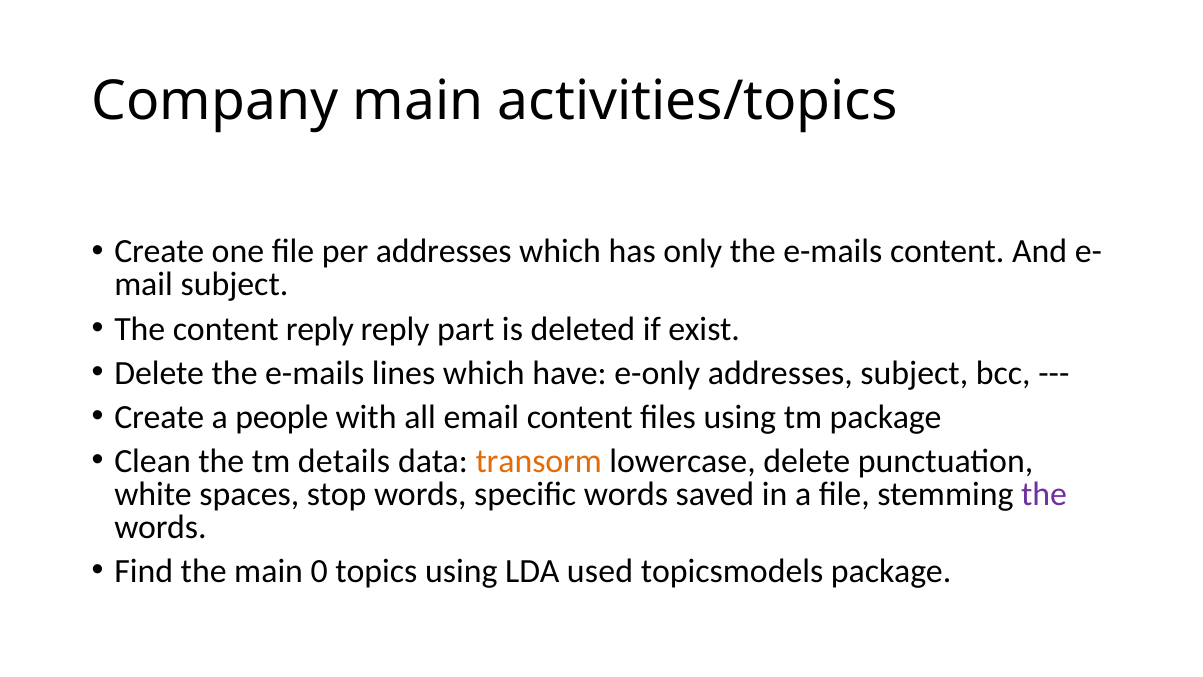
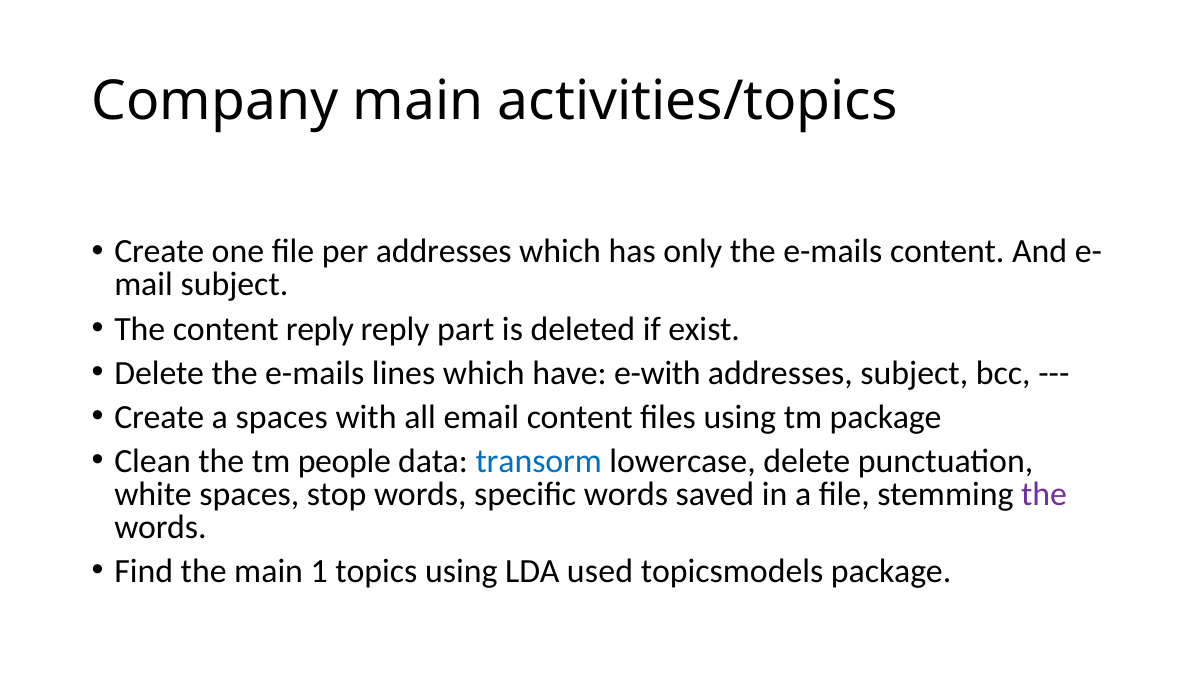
e-only: e-only -> e-with (657, 373)
a people: people -> spaces (282, 417)
details: details -> people (344, 461)
transorm colour: orange -> blue (539, 461)
0: 0 -> 1 (319, 571)
